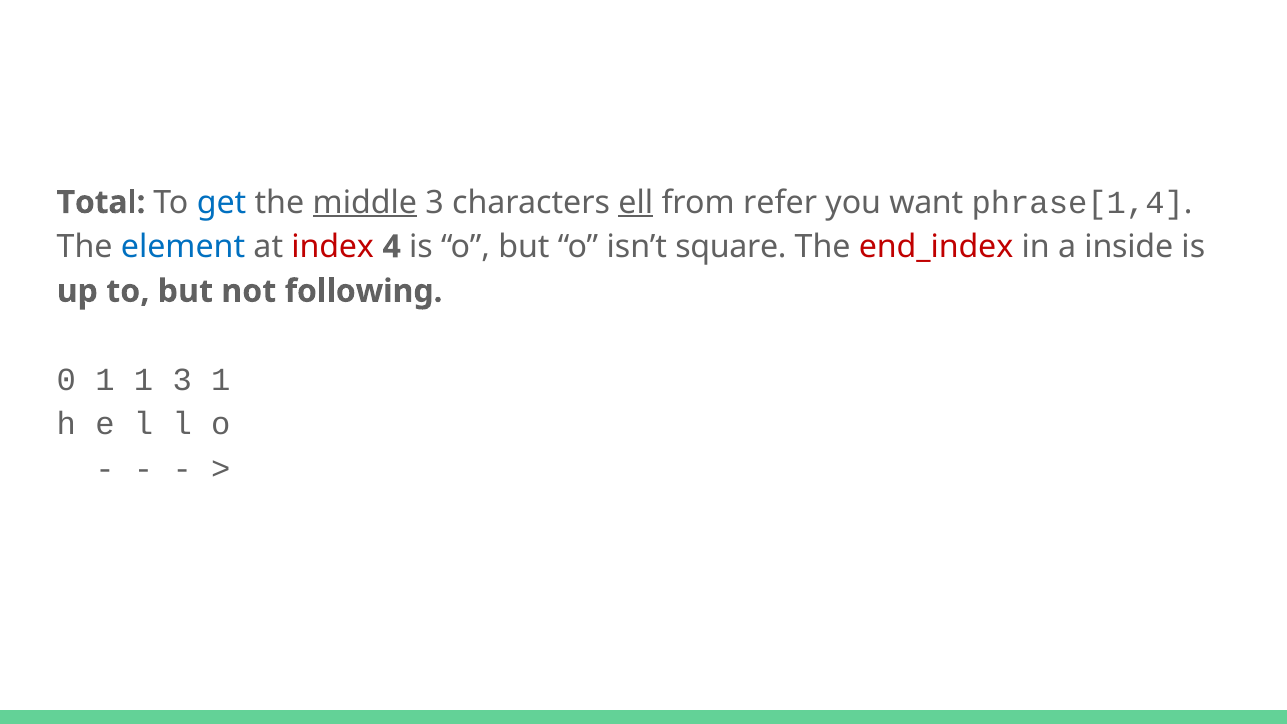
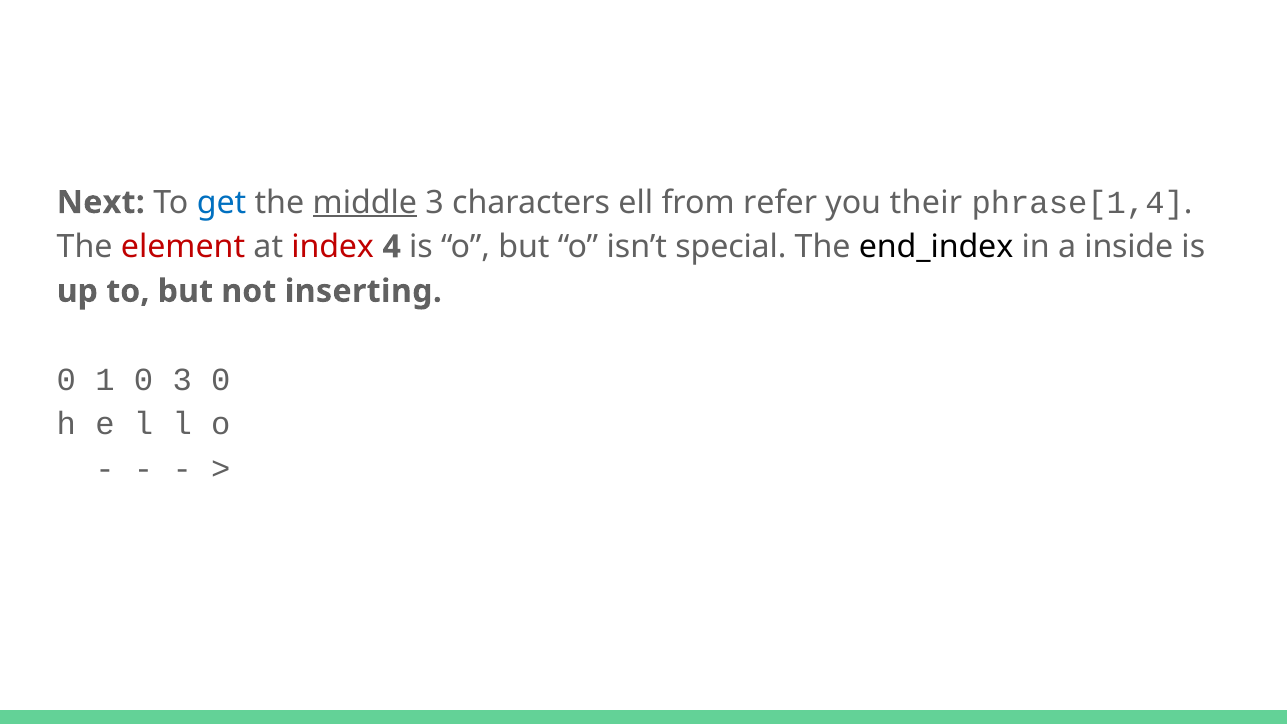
Total: Total -> Next (101, 202)
ell underline: present -> none (636, 202)
want: want -> their (926, 202)
element colour: blue -> red (183, 247)
square: square -> special (731, 247)
end_index colour: red -> black (936, 247)
following: following -> inserting (363, 291)
1 1: 1 -> 0 (144, 380)
3 1: 1 -> 0 (221, 380)
